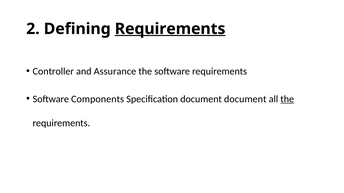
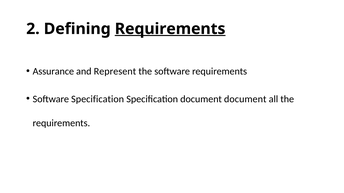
Controller: Controller -> Assurance (53, 72)
Assurance: Assurance -> Represent (115, 72)
Software Components: Components -> Specification (98, 99)
the underline: present -> none (287, 99)
